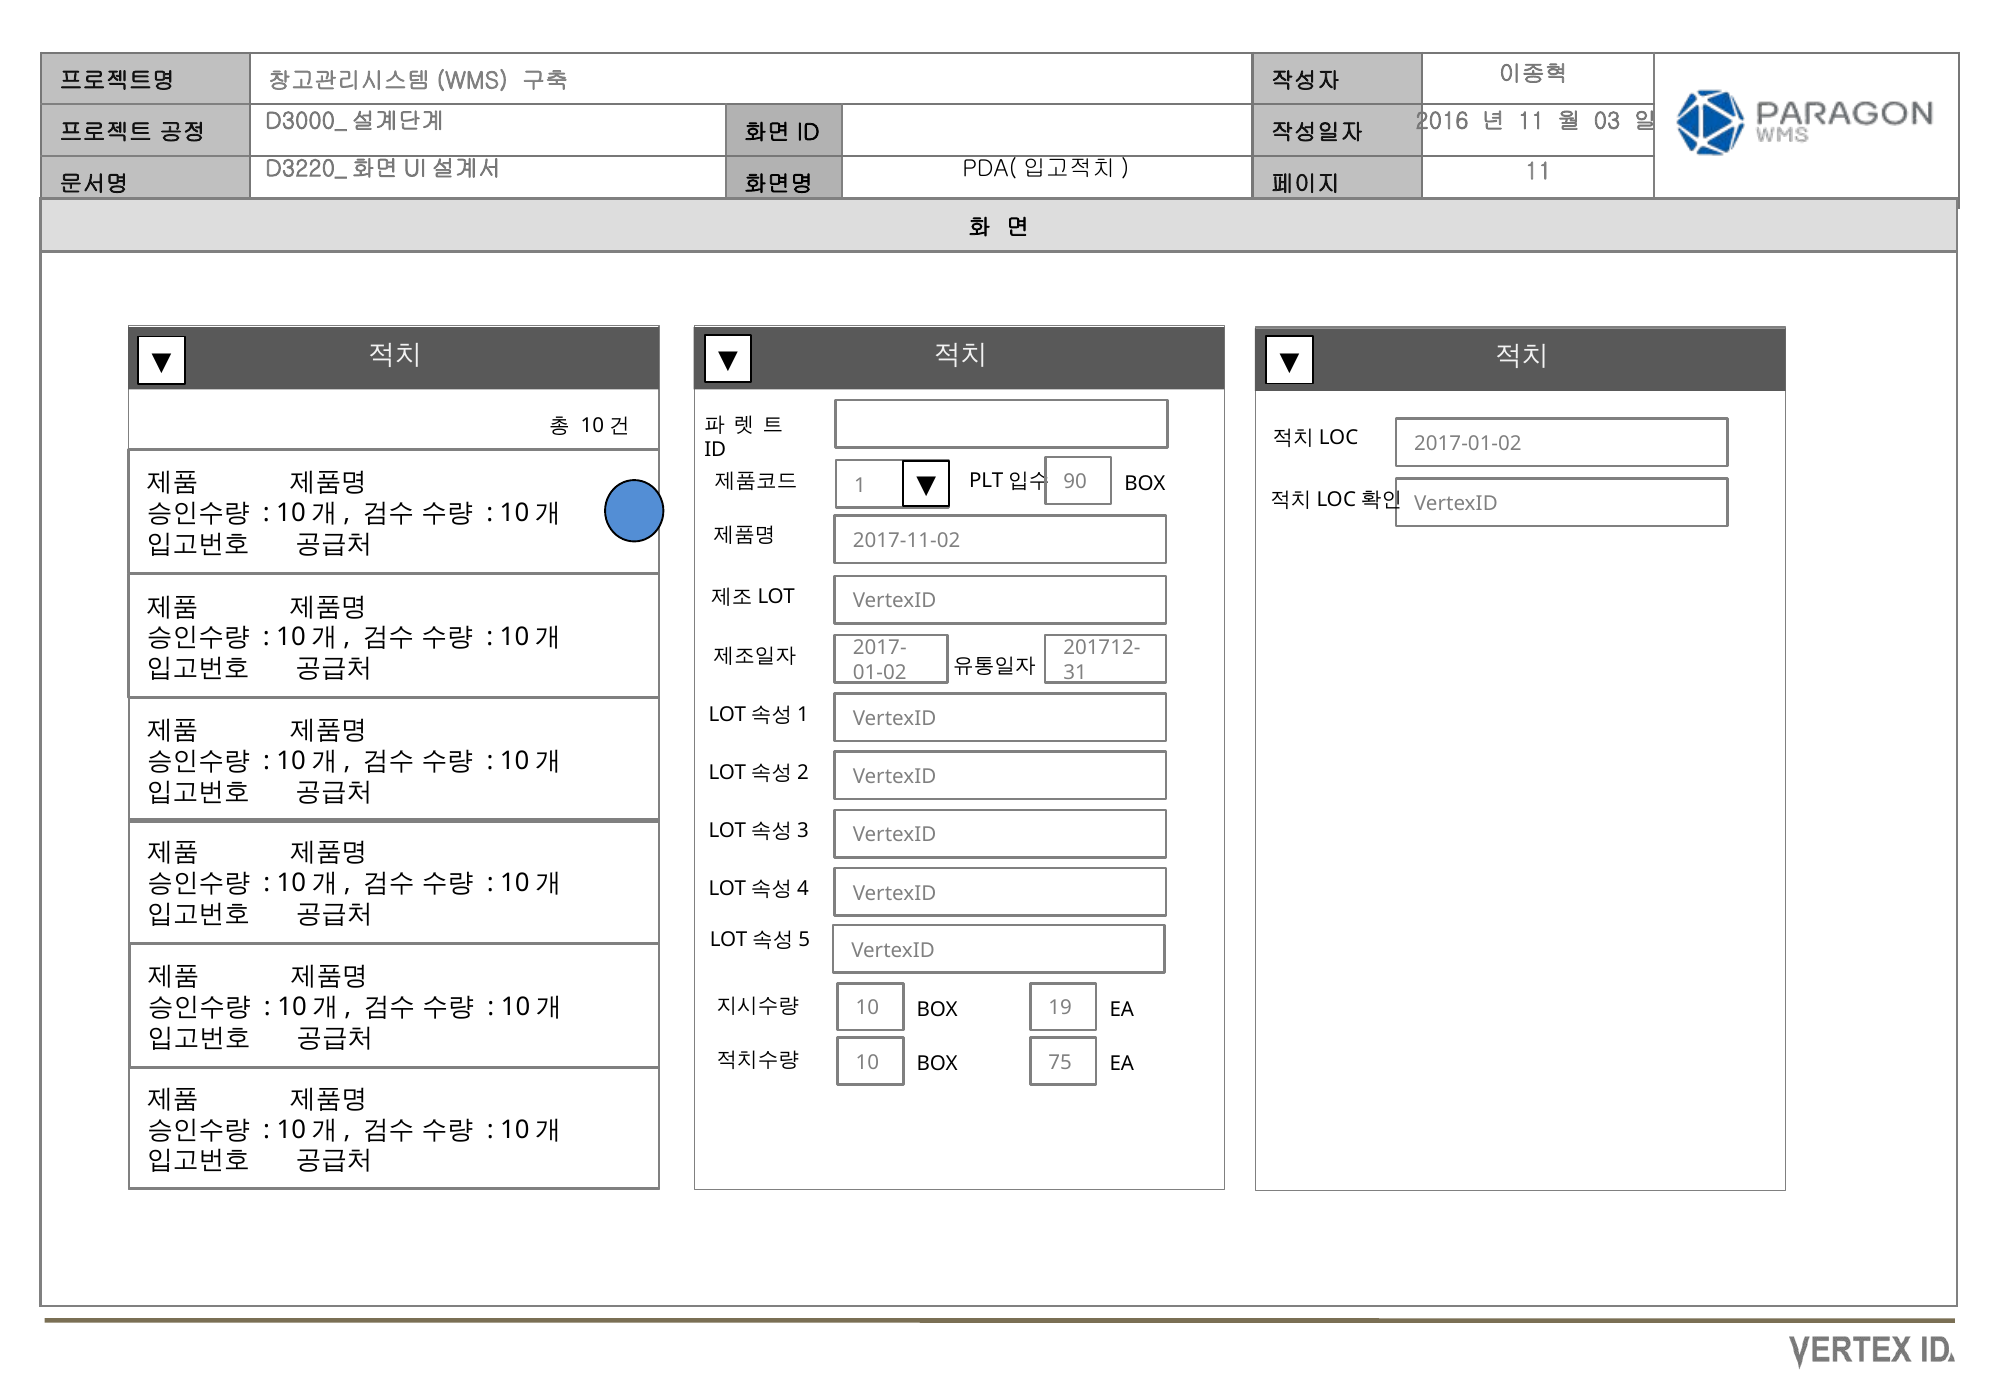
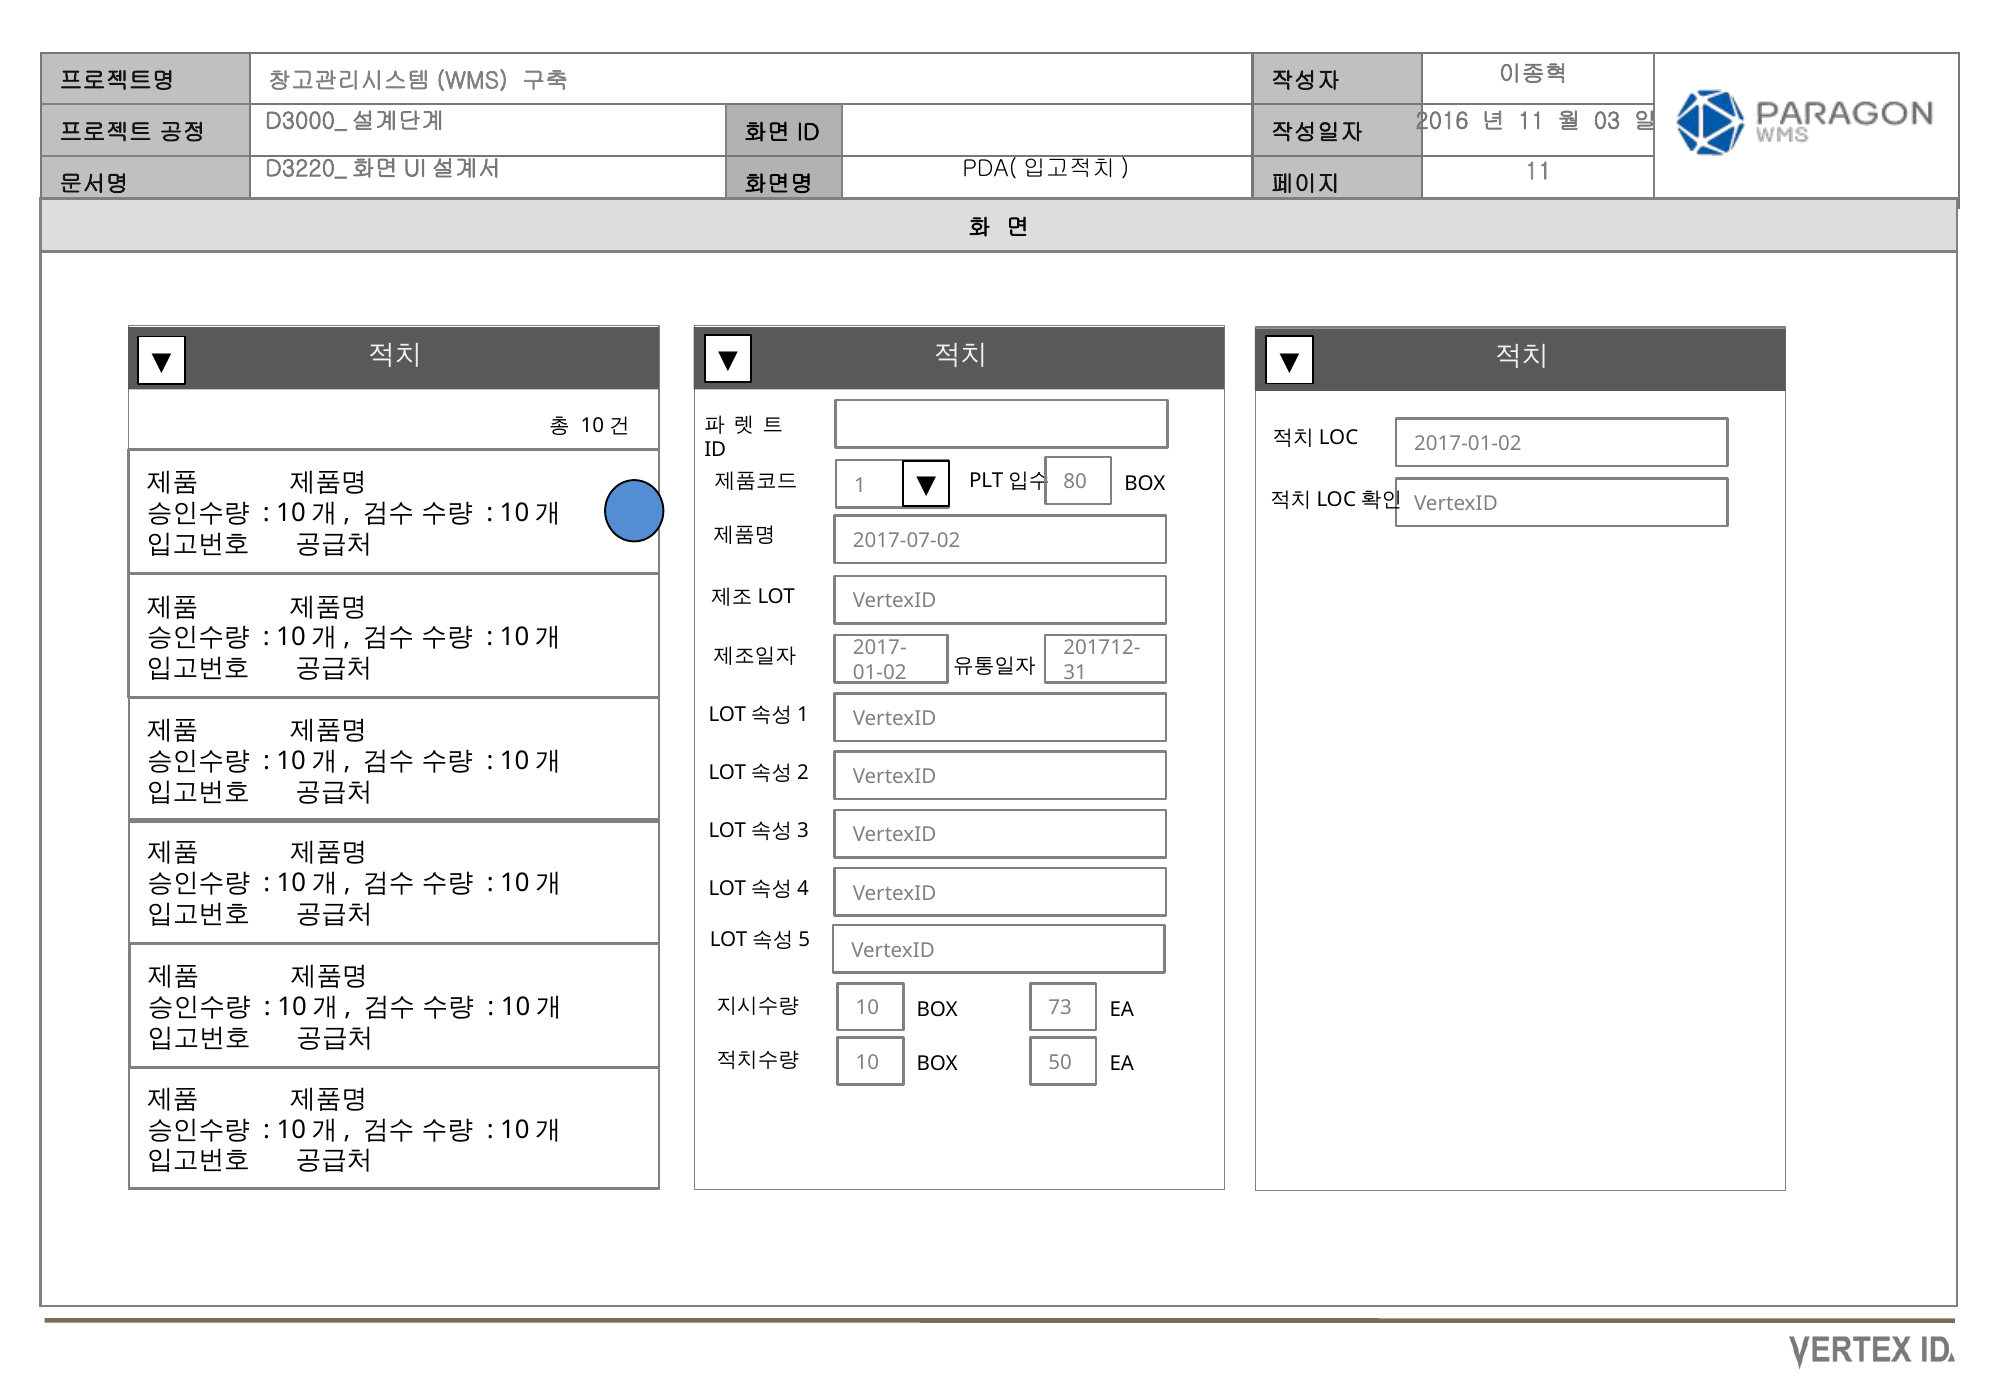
90: 90 -> 80 (1075, 482)
2017-11-02: 2017-11-02 -> 2017-07-02 (907, 541)
19: 19 -> 73 (1060, 1009)
75: 75 -> 50 (1060, 1063)
